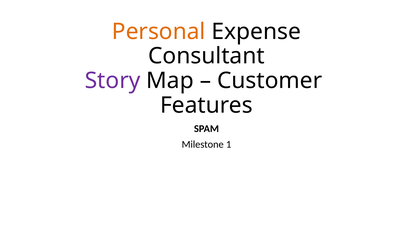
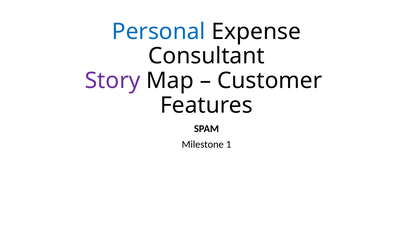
Personal colour: orange -> blue (159, 32)
